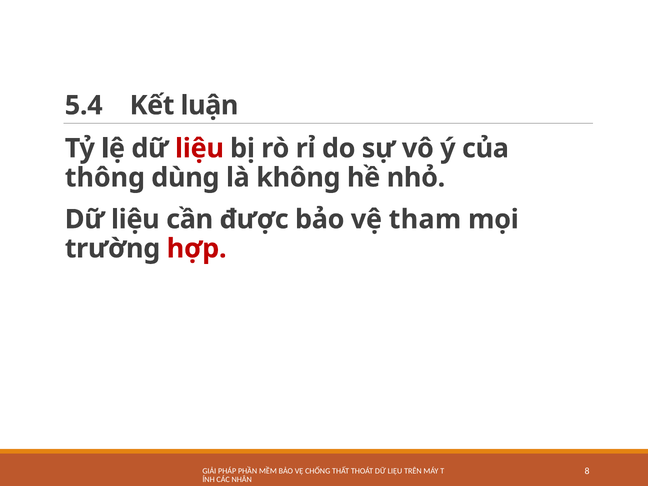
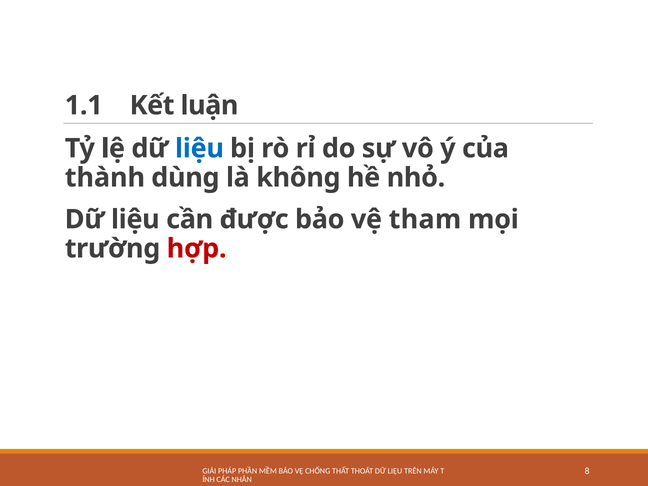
5.4: 5.4 -> 1.1 (84, 105)
liệu colour: red -> blue (199, 148)
thông: thông -> thành (105, 178)
